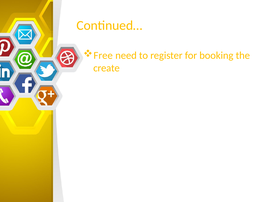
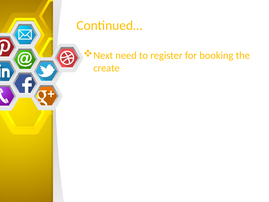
Free: Free -> Next (103, 55)
